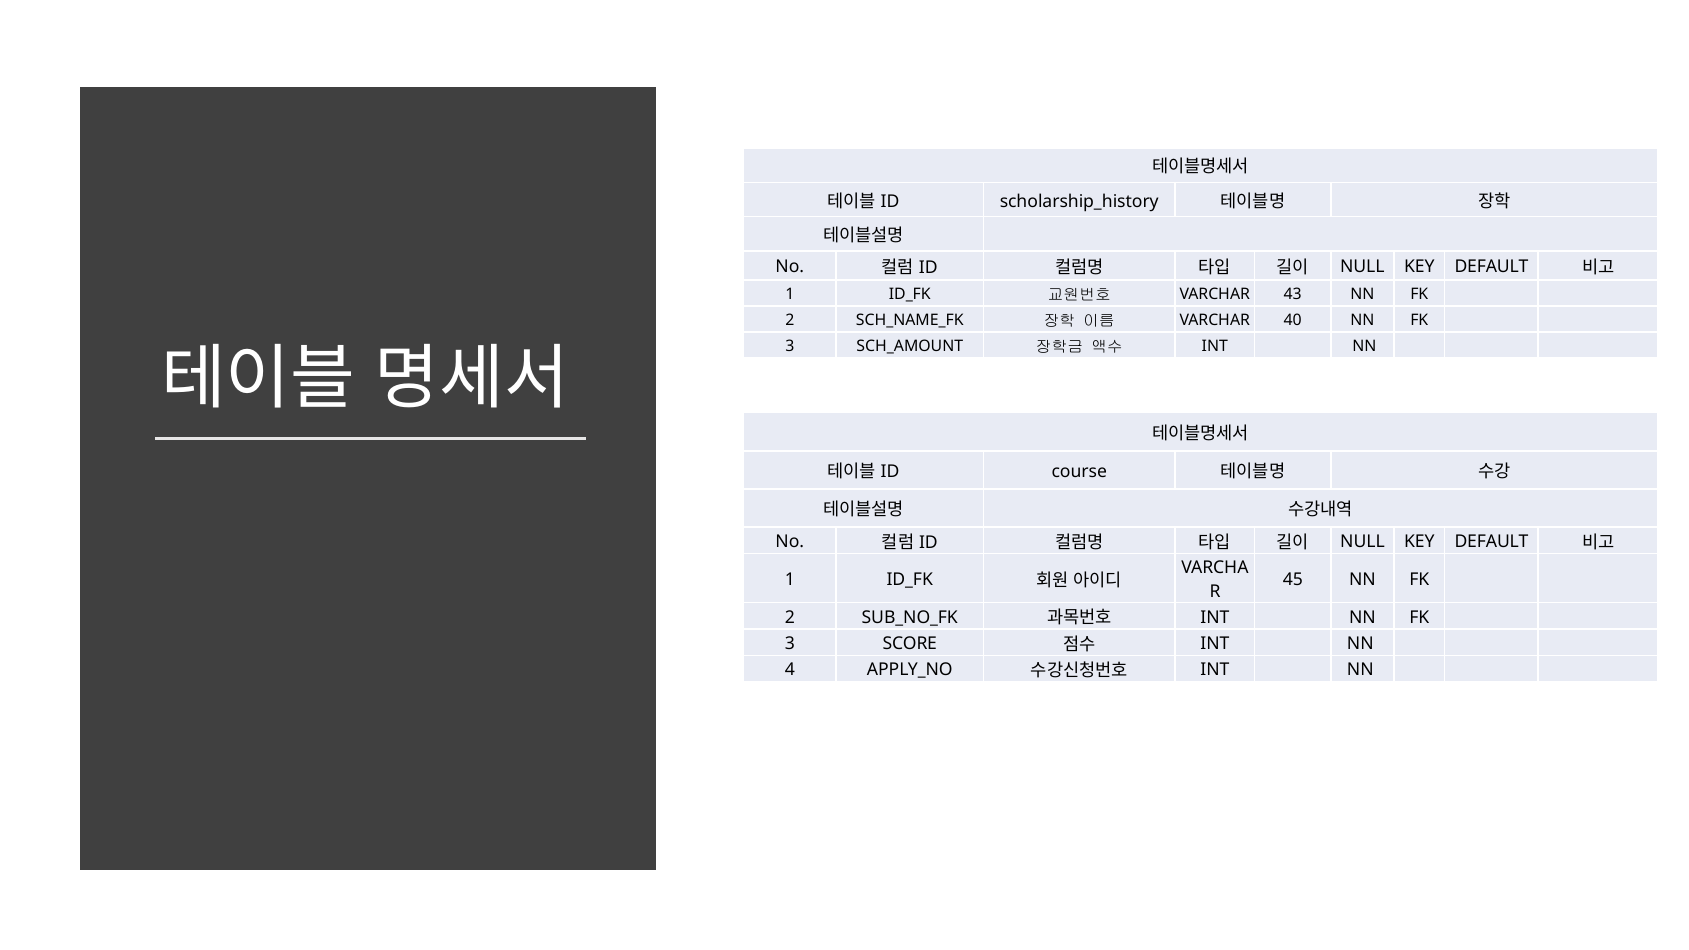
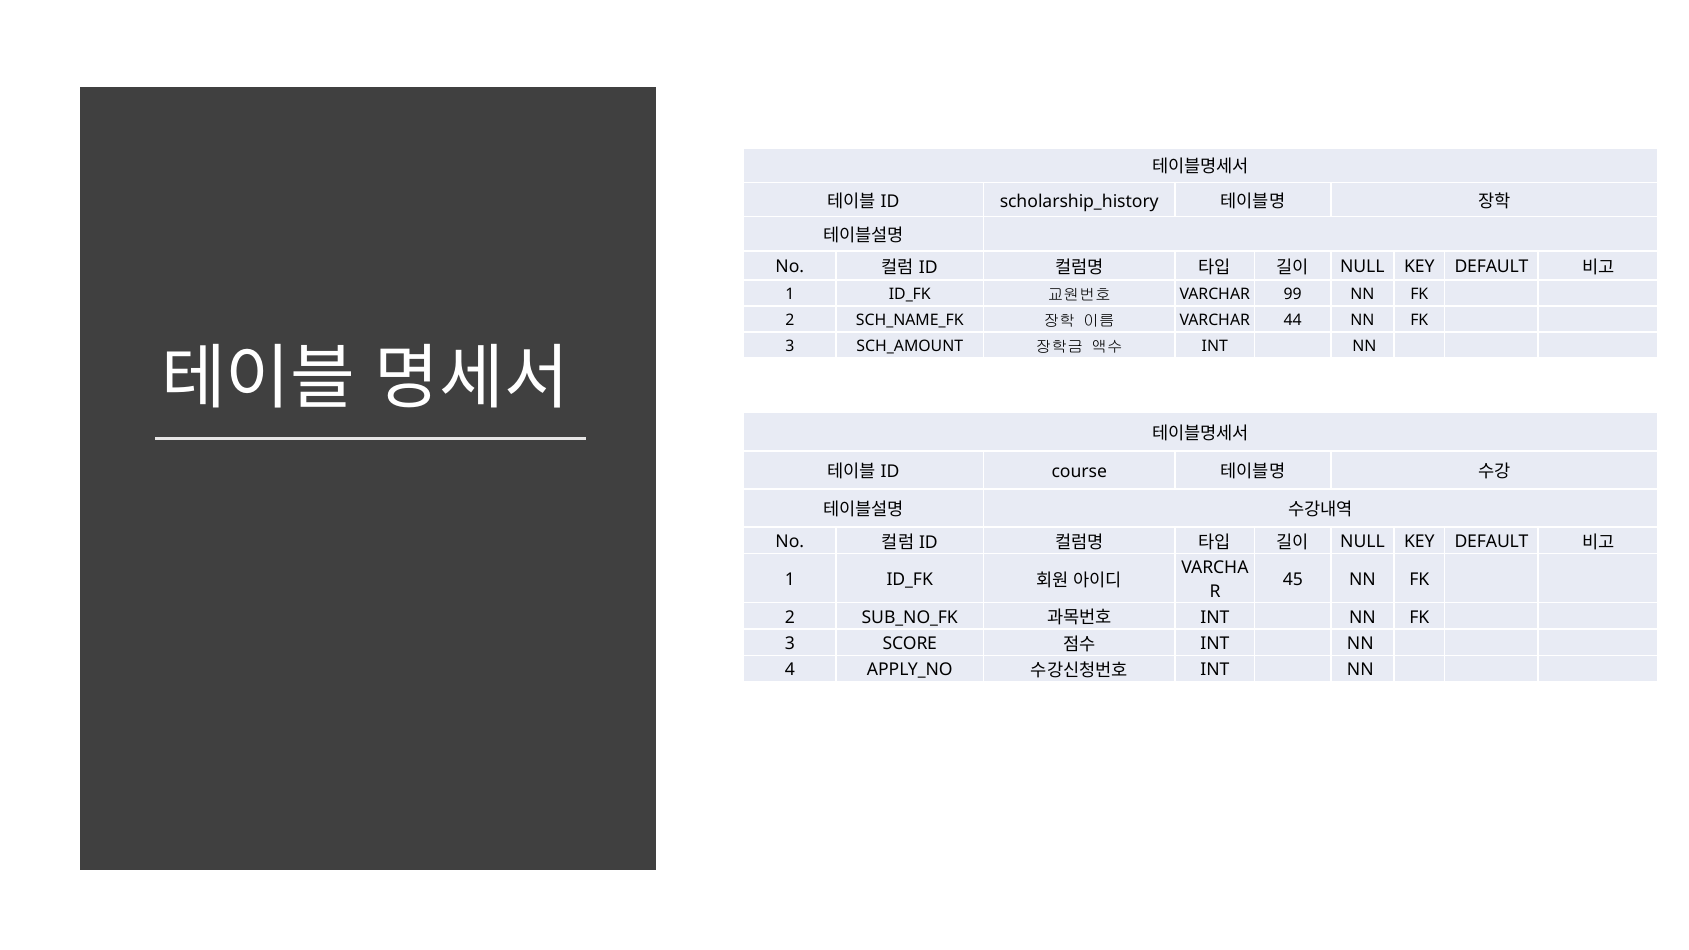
43: 43 -> 99 (1293, 294)
40: 40 -> 44 (1293, 320)
